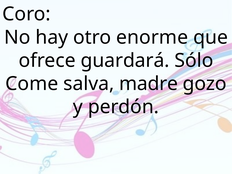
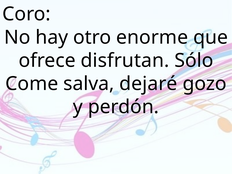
guardará: guardará -> disfrutan (125, 60)
madre: madre -> dejaré (148, 84)
